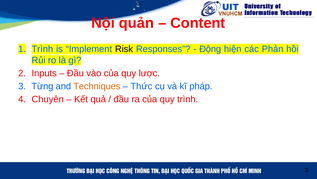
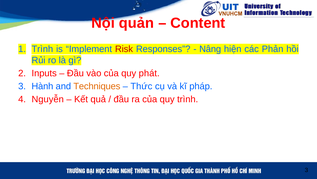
Risk colour: black -> red (124, 49)
Động: Động -> Nâng (210, 49)
lược: lược -> phát (149, 73)
Từng: Từng -> Hành (42, 86)
Chuyên: Chuyên -> Nguyễn (48, 99)
